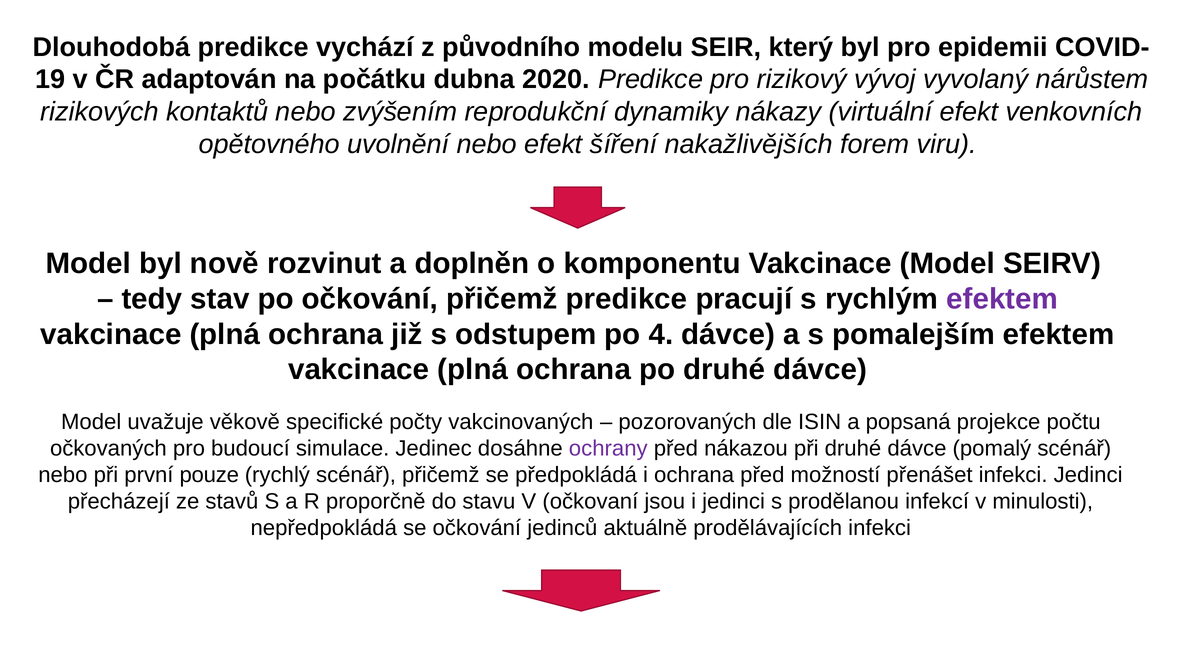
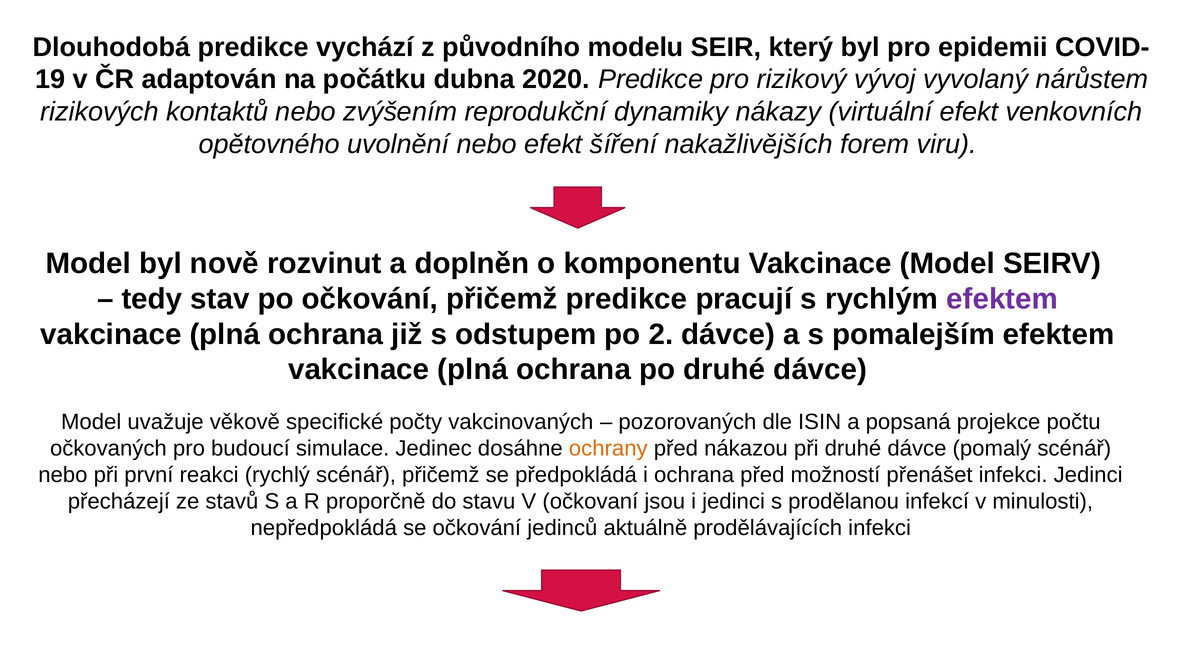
4: 4 -> 2 (661, 334)
ochrany colour: purple -> orange (608, 449)
pouze: pouze -> reakci (209, 475)
